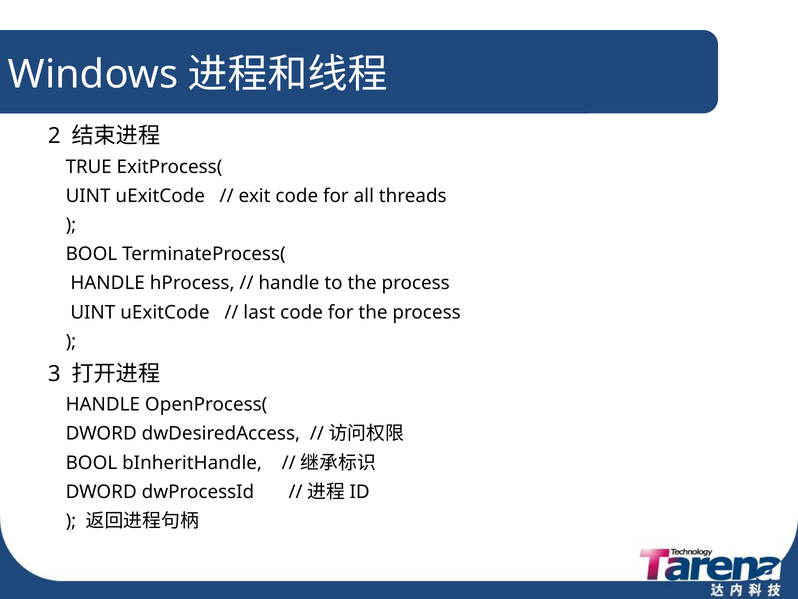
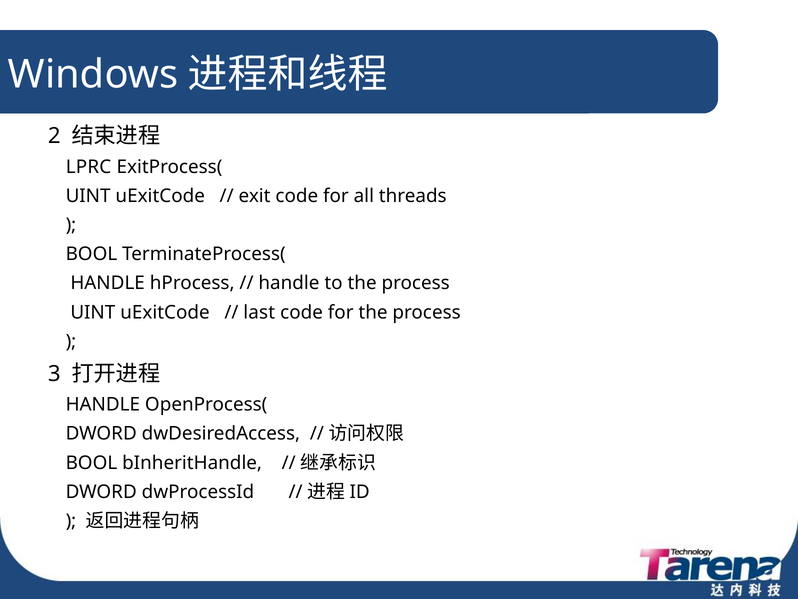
TRUE: TRUE -> LPRC (88, 167)
